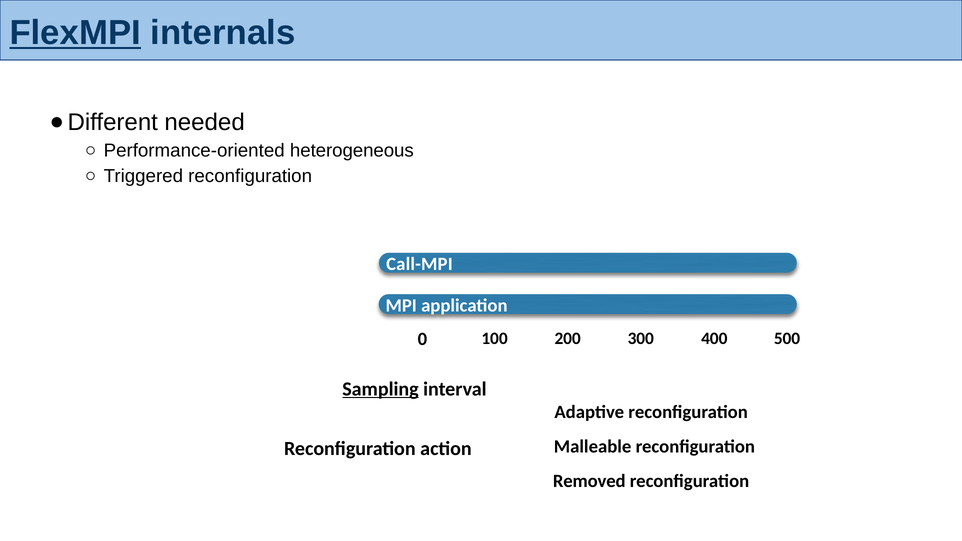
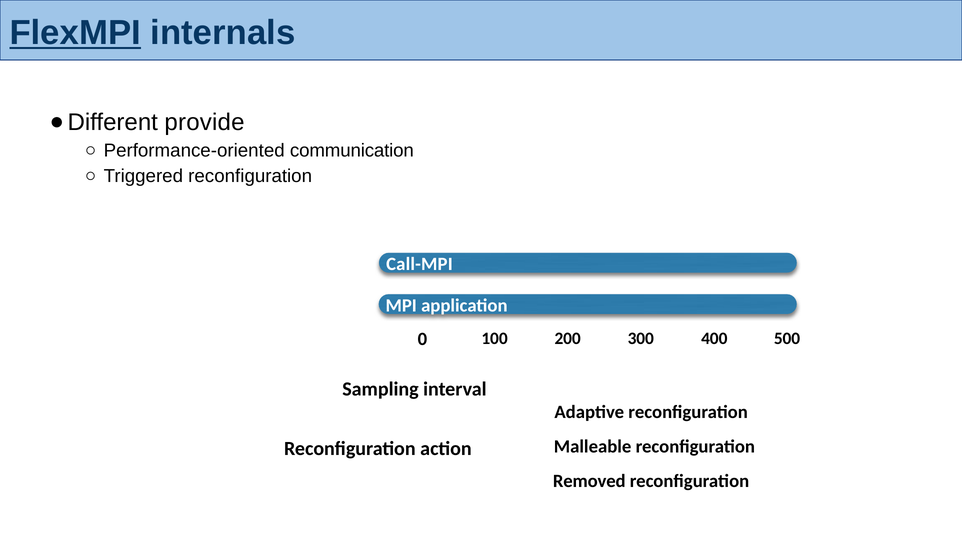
needed: needed -> provide (205, 122)
heterogeneous: heterogeneous -> communication (352, 151)
Sampling underline: present -> none (380, 389)
